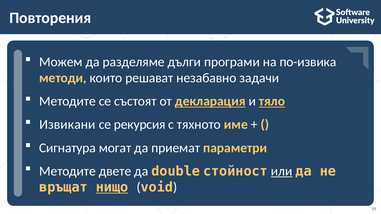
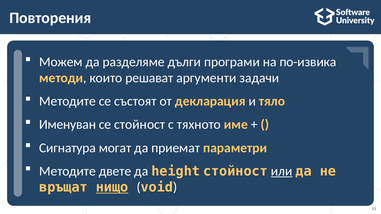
незабавно: незабавно -> аргументи (206, 78)
декларация underline: present -> none (210, 101)
тяло underline: present -> none (272, 101)
Извикани: Извикани -> Именуван (68, 125)
се рекурсия: рекурсия -> стойност (140, 125)
double: double -> height (176, 171)
